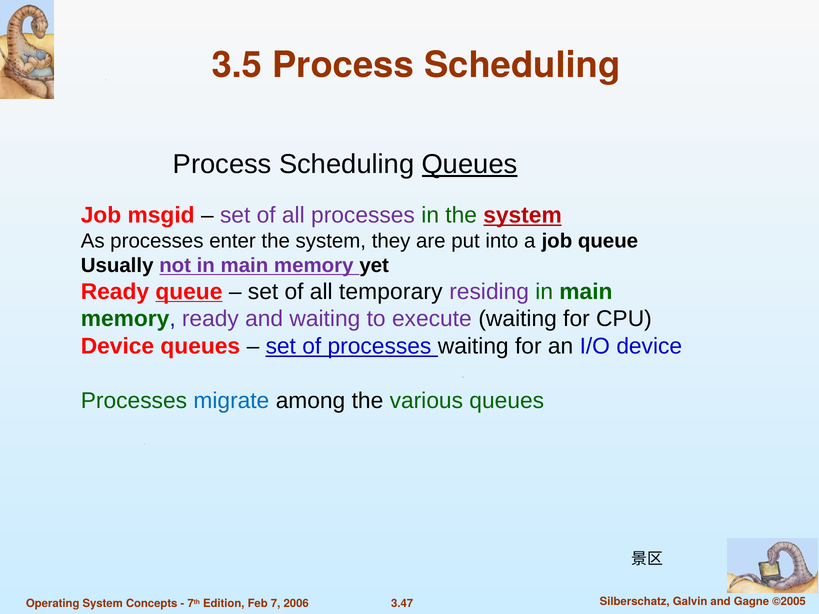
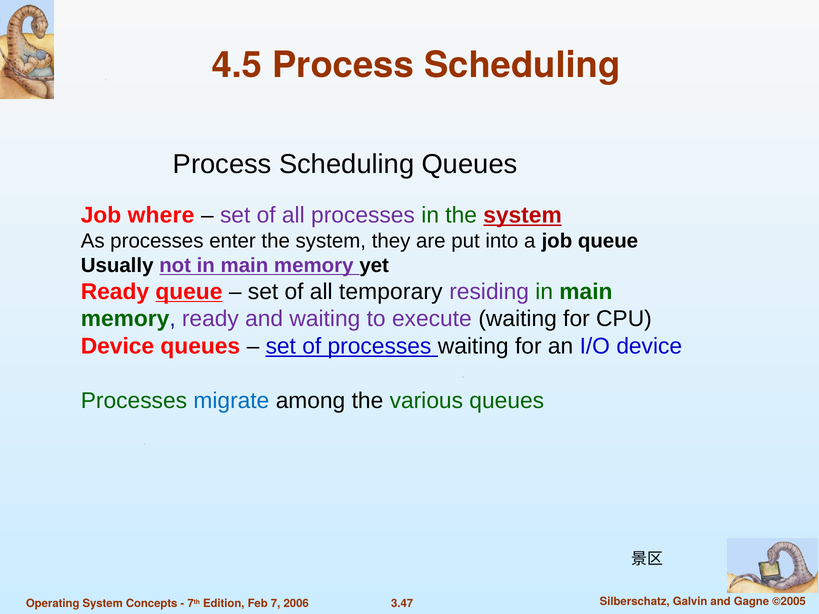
3.5: 3.5 -> 4.5 (237, 65)
Queues underline: present -> none (470, 164)
msgid: msgid -> where (161, 215)
